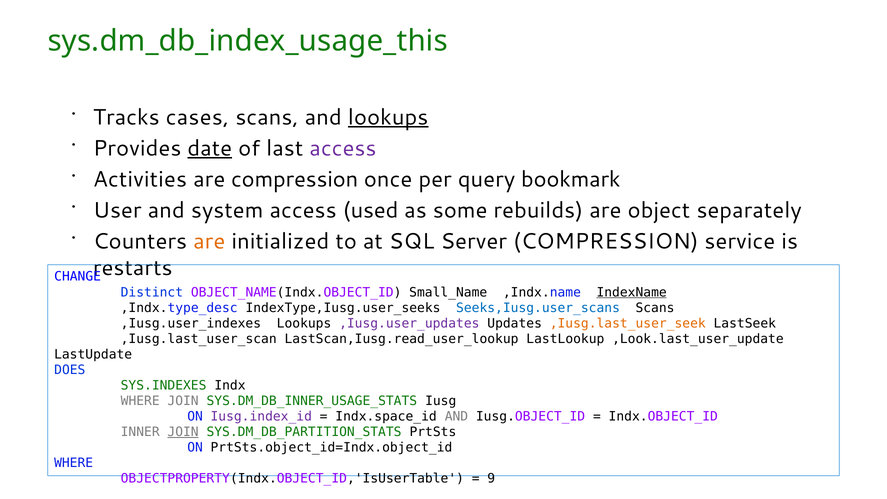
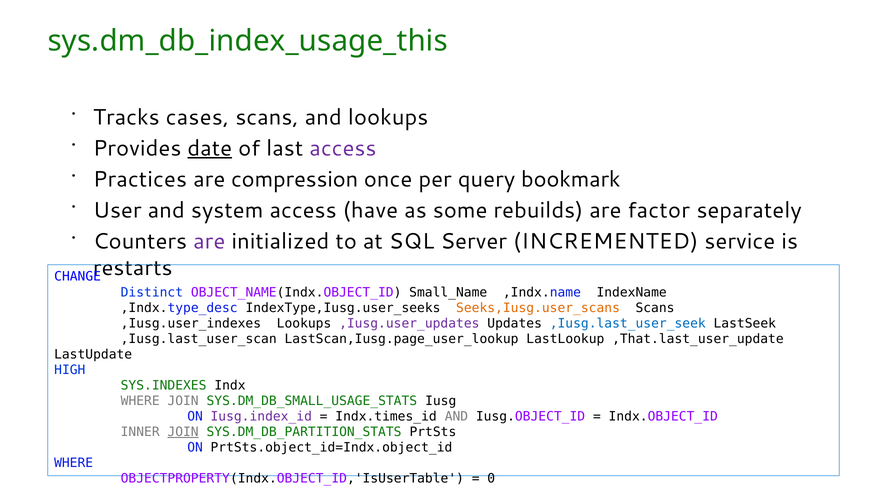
lookups underline: present -> none (388, 117)
Activities: Activities -> Practices (140, 179)
used: used -> have (370, 210)
object: object -> factor (659, 210)
are colour: orange -> purple (209, 241)
Server COMPRESSION: COMPRESSION -> INCREMENTED (606, 241)
IndexName underline: present -> none (632, 292)
Seeks,Iusg.user_scans colour: blue -> orange (538, 308)
,Iusg.last_user_seek colour: orange -> blue (628, 323)
LastScan,Iusg.read_user_lookup: LastScan,Iusg.read_user_lookup -> LastScan,Iusg.page_user_lookup (402, 339)
,Look.last_user_update: ,Look.last_user_update -> ,That.last_user_update (698, 339)
DOES: DOES -> HIGH (70, 370)
SYS.DM_DB_INNER_USAGE_STATS: SYS.DM_DB_INNER_USAGE_STATS -> SYS.DM_DB_SMALL_USAGE_STATS (312, 401)
Indx.space_id: Indx.space_id -> Indx.times_id (386, 416)
9: 9 -> 0 (491, 479)
